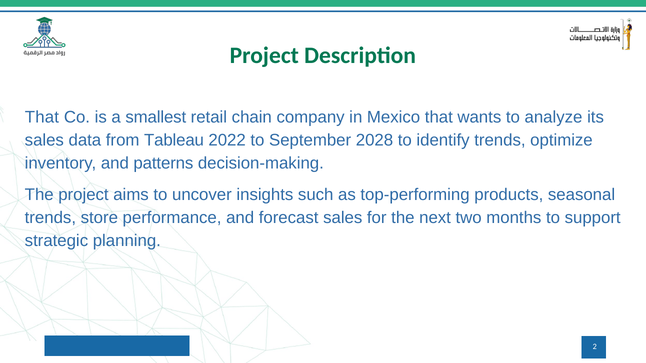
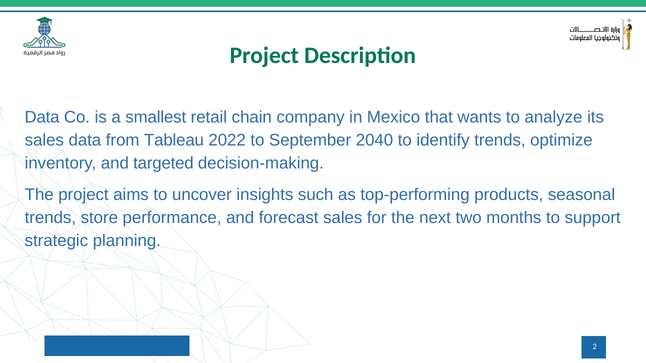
That: That -> Data (42, 117)
2028: 2028 -> 2040 (375, 140)
patterns: patterns -> targeted (163, 164)
